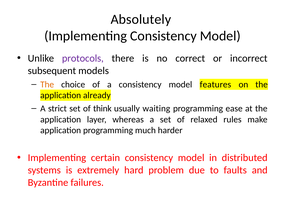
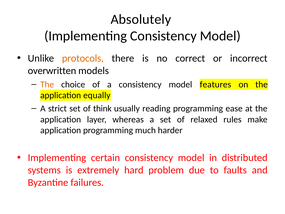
protocols colour: purple -> orange (83, 58)
subsequent: subsequent -> overwritten (52, 71)
already: already -> equally (97, 95)
waiting: waiting -> reading (156, 108)
